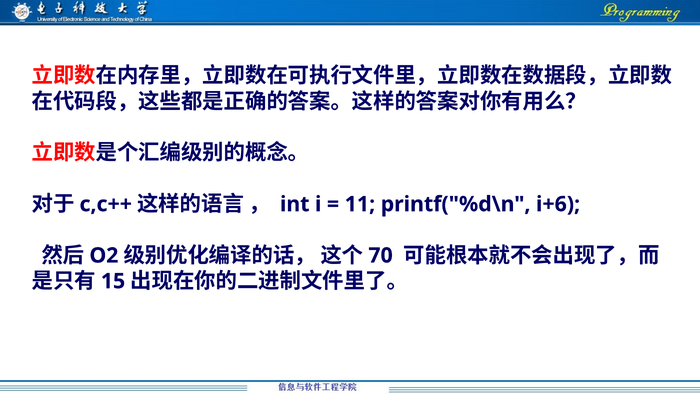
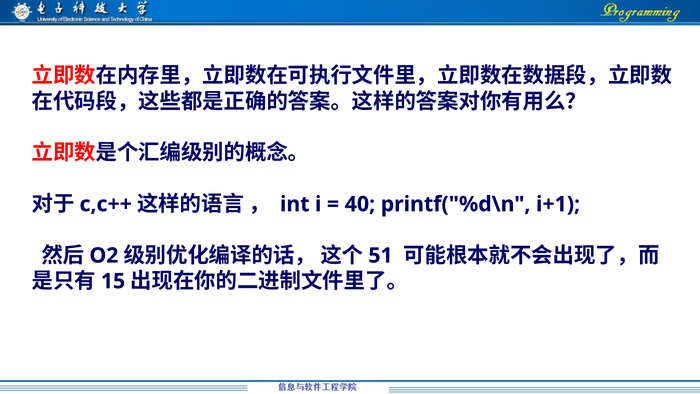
11: 11 -> 40 (360, 204)
i+6: i+6 -> i+1 (558, 204)
70: 70 -> 51 (381, 255)
